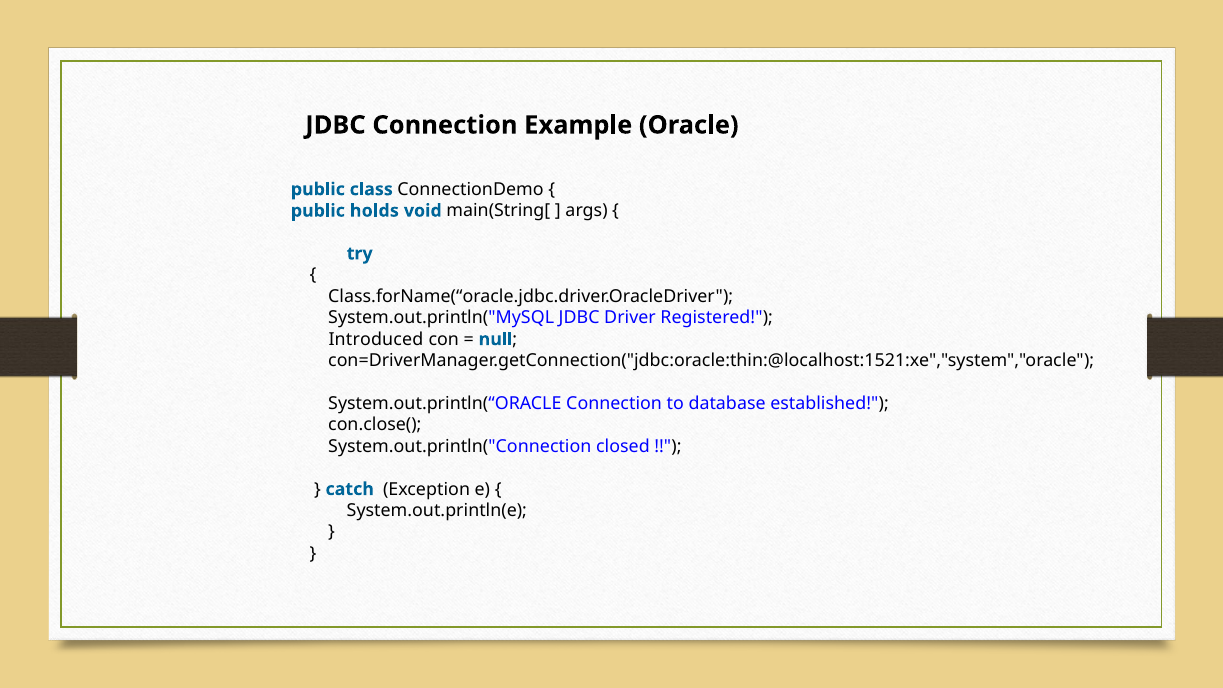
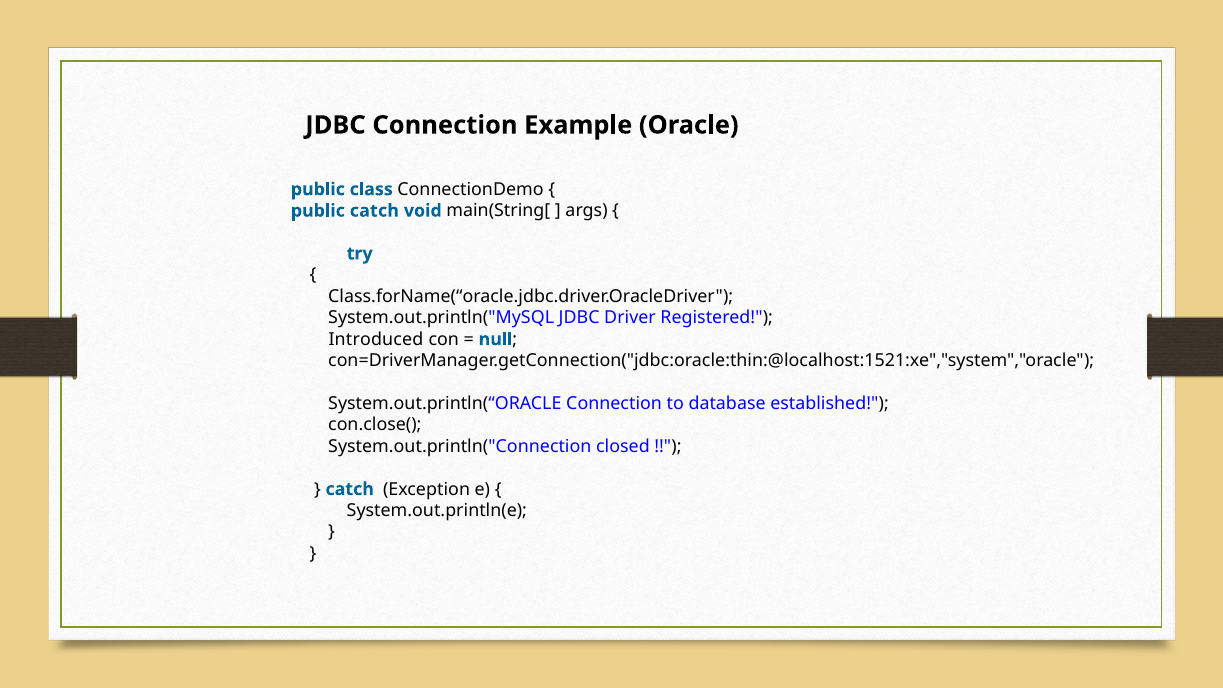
public holds: holds -> catch (374, 211)
